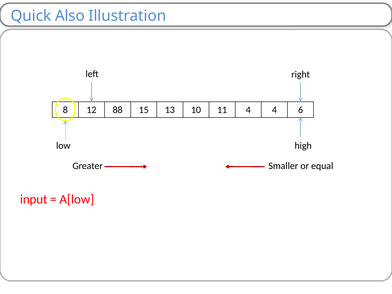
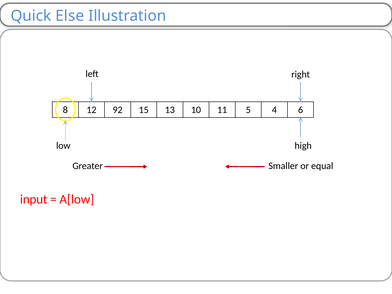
Also: Also -> Else (70, 16)
88: 88 -> 92 (118, 110)
11 4: 4 -> 5 (248, 110)
